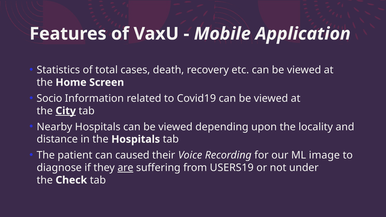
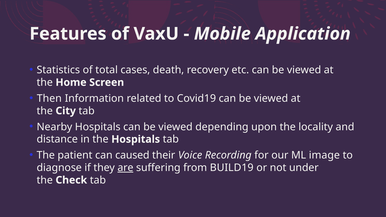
Socio: Socio -> Then (49, 98)
City underline: present -> none (66, 111)
USERS19: USERS19 -> BUILD19 (232, 168)
